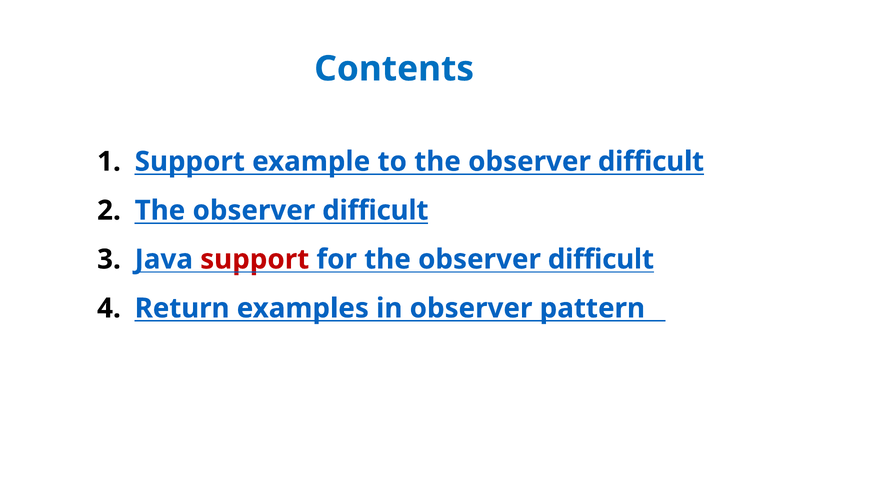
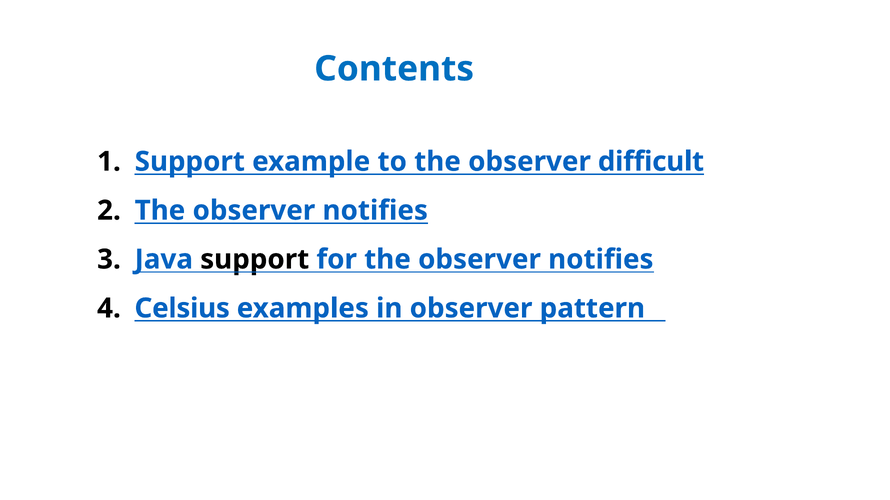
difficult: difficult -> notifies (375, 211)
support colour: red -> black (255, 260)
for the observer difficult: difficult -> notifies (601, 260)
Return: Return -> Celsius (182, 309)
